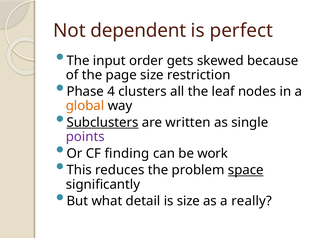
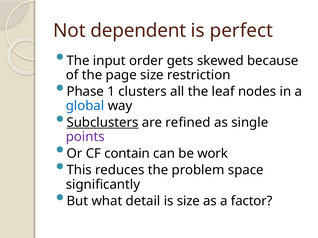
4: 4 -> 1 (111, 92)
global colour: orange -> blue (85, 106)
written: written -> refined (188, 123)
finding: finding -> contain (127, 154)
space underline: present -> none (246, 170)
really: really -> factor (252, 201)
